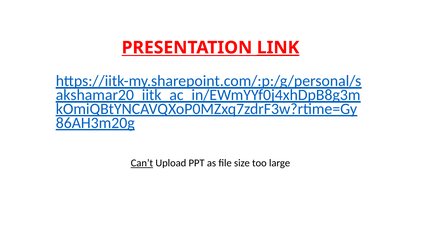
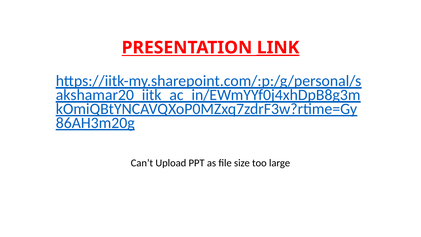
Can’t underline: present -> none (142, 163)
